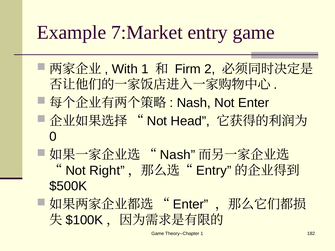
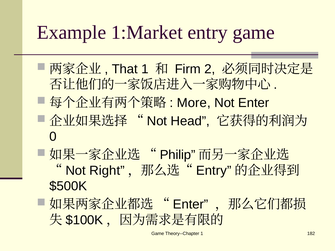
7:Market: 7:Market -> 1:Market (147, 32)
With: With -> That (125, 69)
Nash: Nash -> More (194, 103)
Nash: Nash -> Philip (178, 155)
